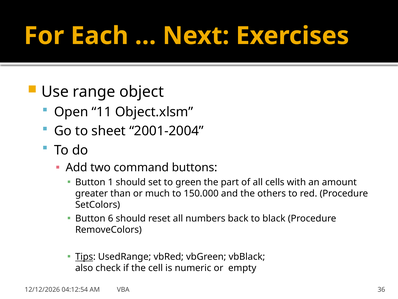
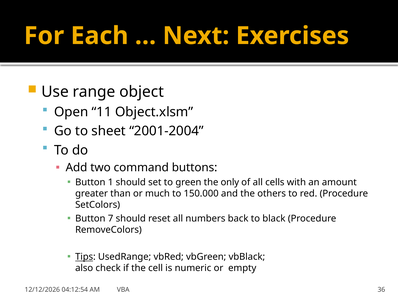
part: part -> only (230, 182)
6: 6 -> 7 (111, 218)
